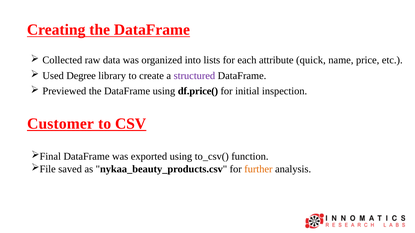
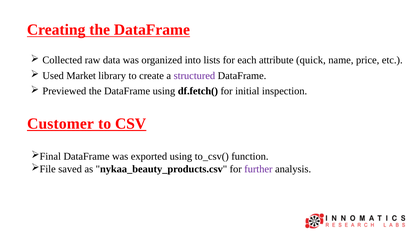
Degree: Degree -> Market (81, 76)
df.price(: df.price( -> df.fetch( (198, 91)
further colour: orange -> purple (258, 169)
